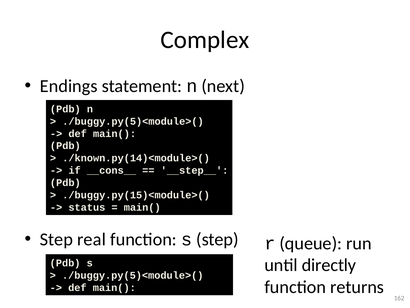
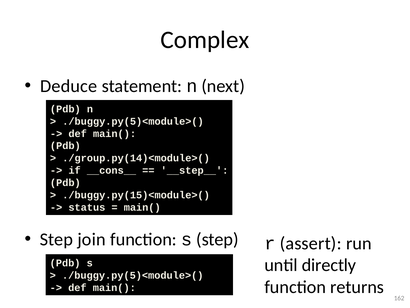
Endings: Endings -> Deduce (69, 86)
./known.py(14)<module>(: ./known.py(14)<module>( -> ./group.py(14)<module>( (136, 158)
real: real -> join (91, 239)
queue: queue -> assert (311, 243)
